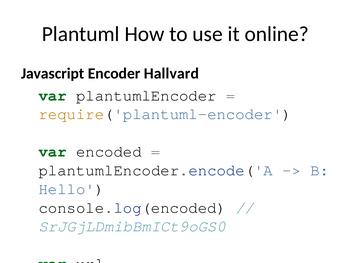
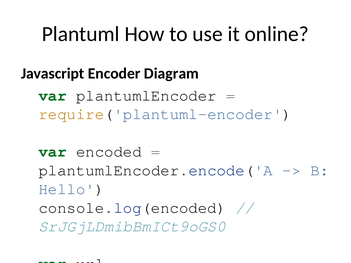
Hallvard: Hallvard -> Diagram (171, 74)
